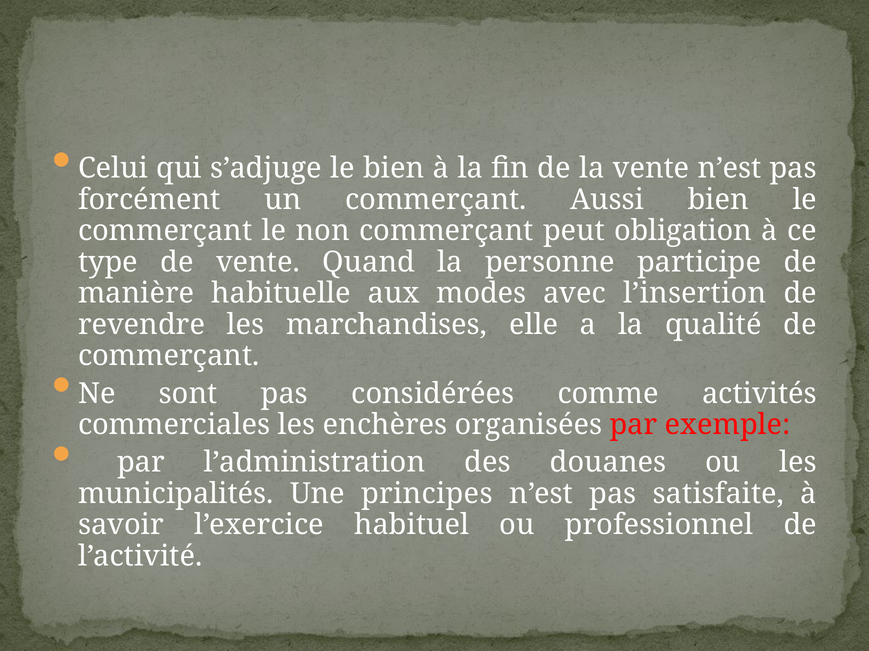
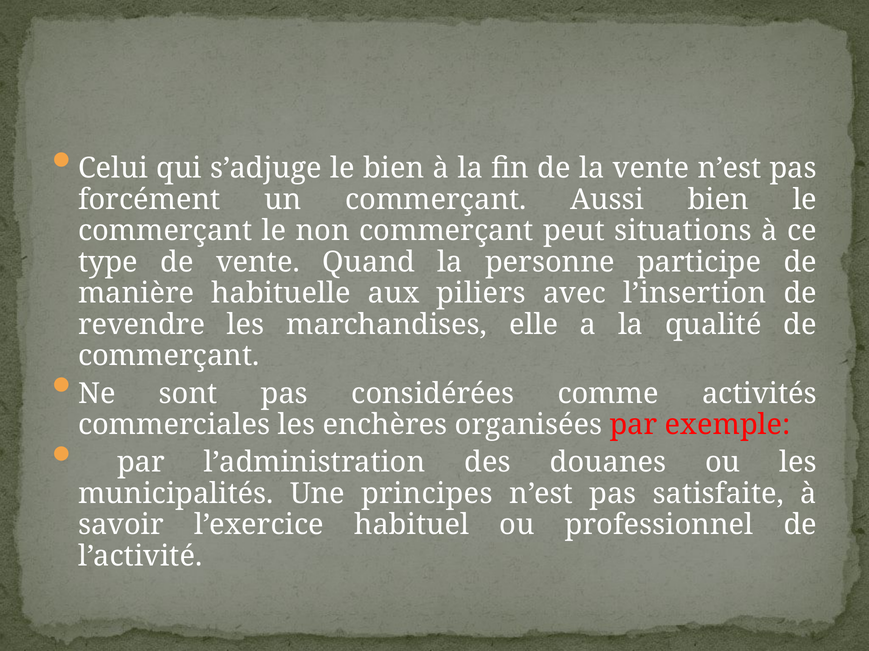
obligation: obligation -> situations (683, 231)
modes: modes -> piliers (481, 294)
